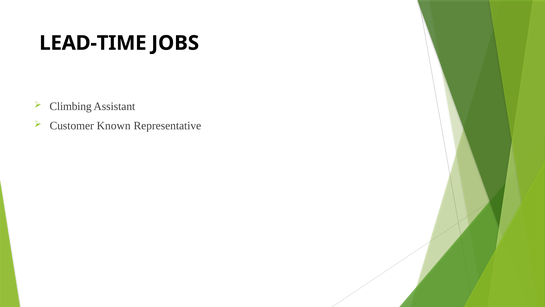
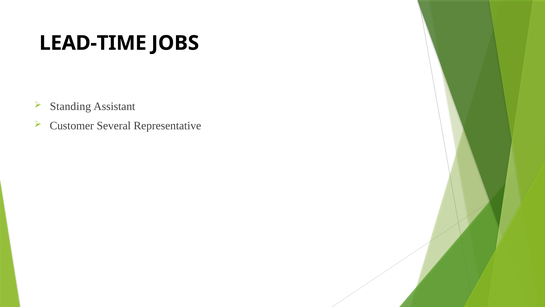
Climbing: Climbing -> Standing (70, 106)
Known: Known -> Several (114, 126)
